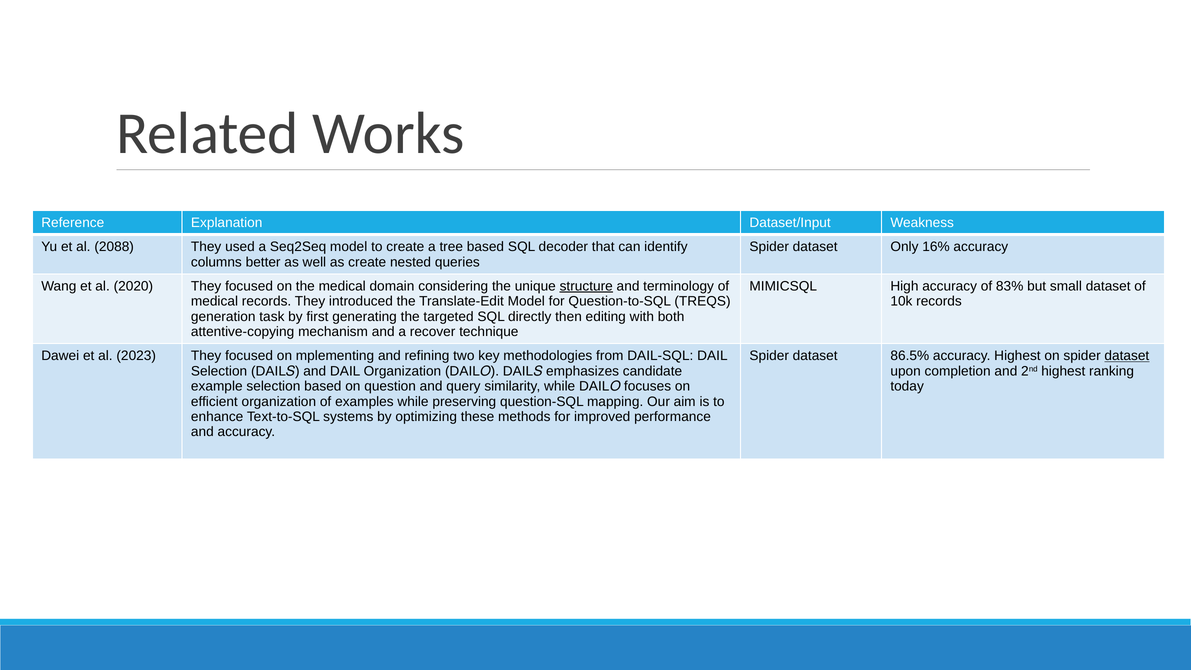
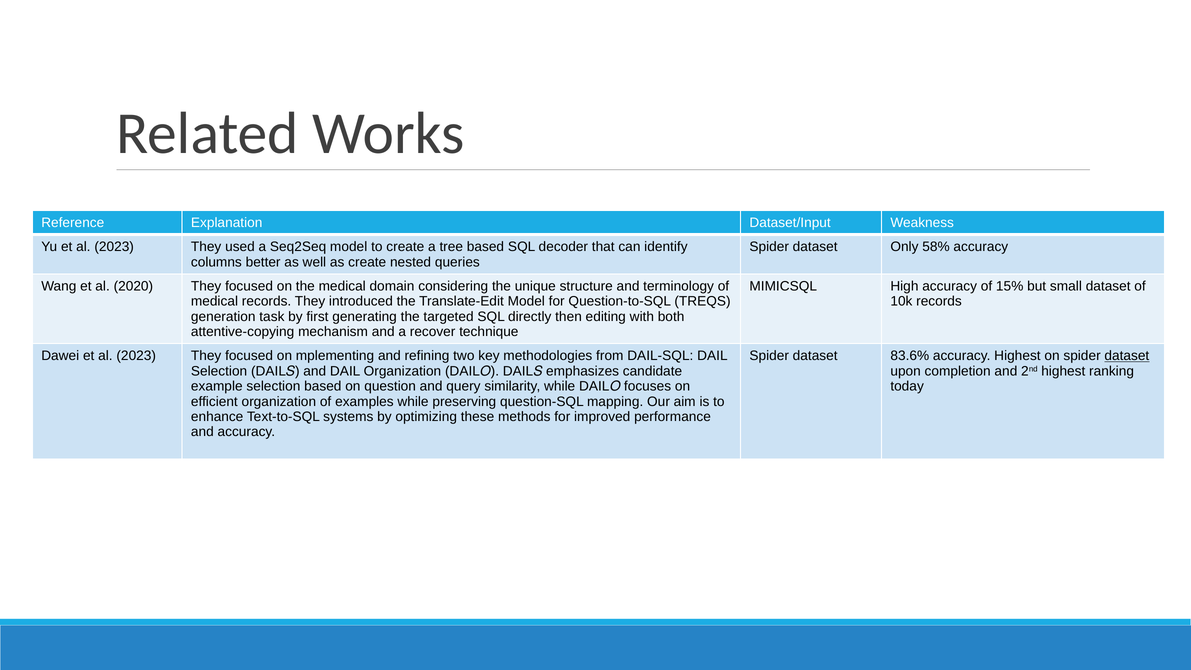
Yu et al 2088: 2088 -> 2023 (114, 247)
16%: 16% -> 58% (936, 247)
structure underline: present -> none (586, 286)
83%: 83% -> 15% (1010, 286)
86.5%: 86.5% -> 83.6% (910, 356)
